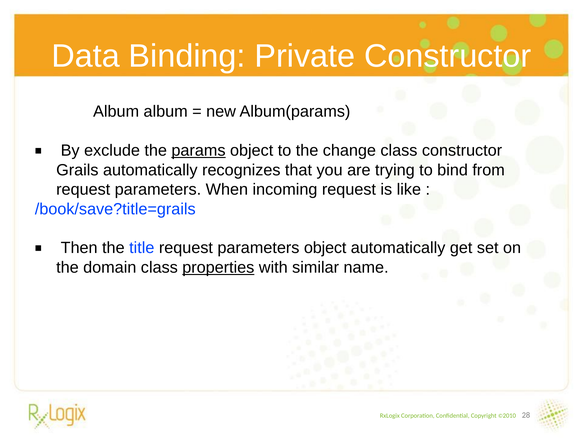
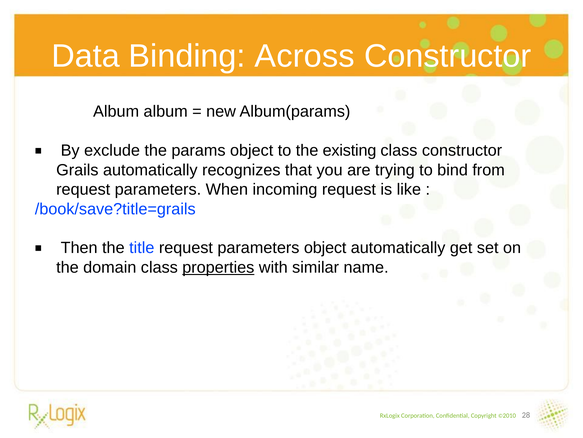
Private: Private -> Across (305, 56)
params underline: present -> none (198, 150)
change: change -> existing (349, 150)
